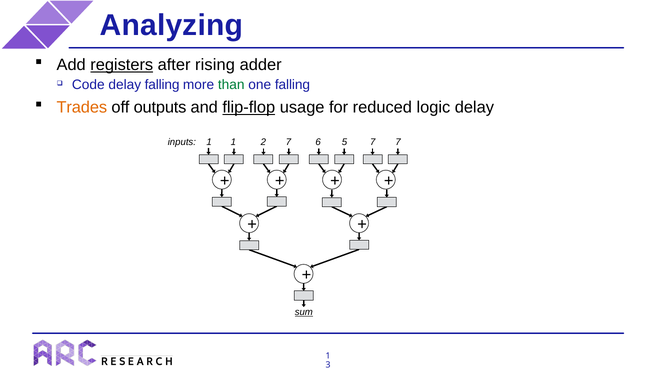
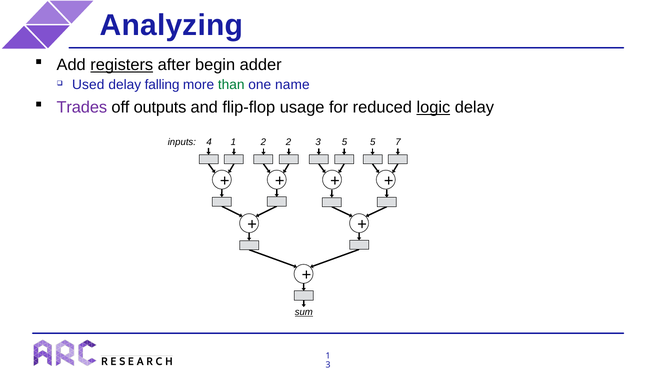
rising: rising -> begin (215, 65)
Code: Code -> Used (88, 85)
one falling: falling -> name (292, 85)
Trades colour: orange -> purple (82, 107)
flip-flop underline: present -> none (249, 107)
logic underline: none -> present (433, 107)
inputs 1: 1 -> 4 (209, 142)
2 7: 7 -> 2 (288, 142)
5 7: 7 -> 5 (373, 142)
6: 6 -> 3 (318, 142)
